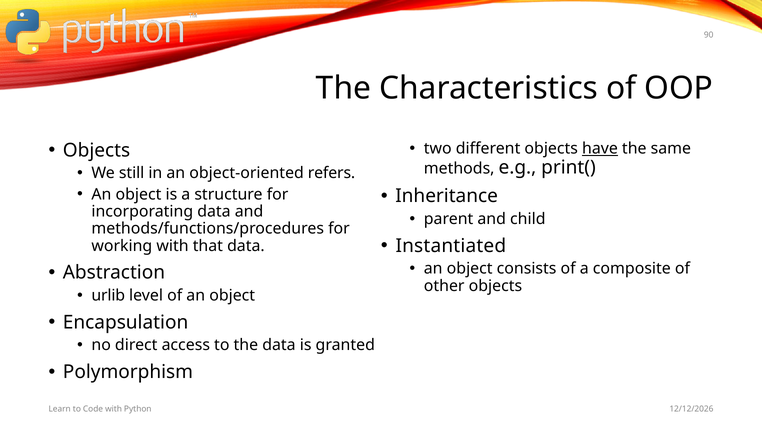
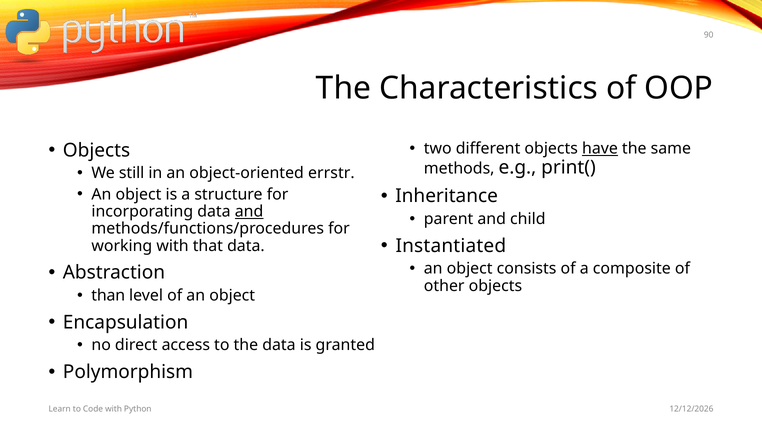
refers: refers -> errstr (331, 173)
and underline: none -> present (249, 211)
urlib: urlib -> than (108, 295)
